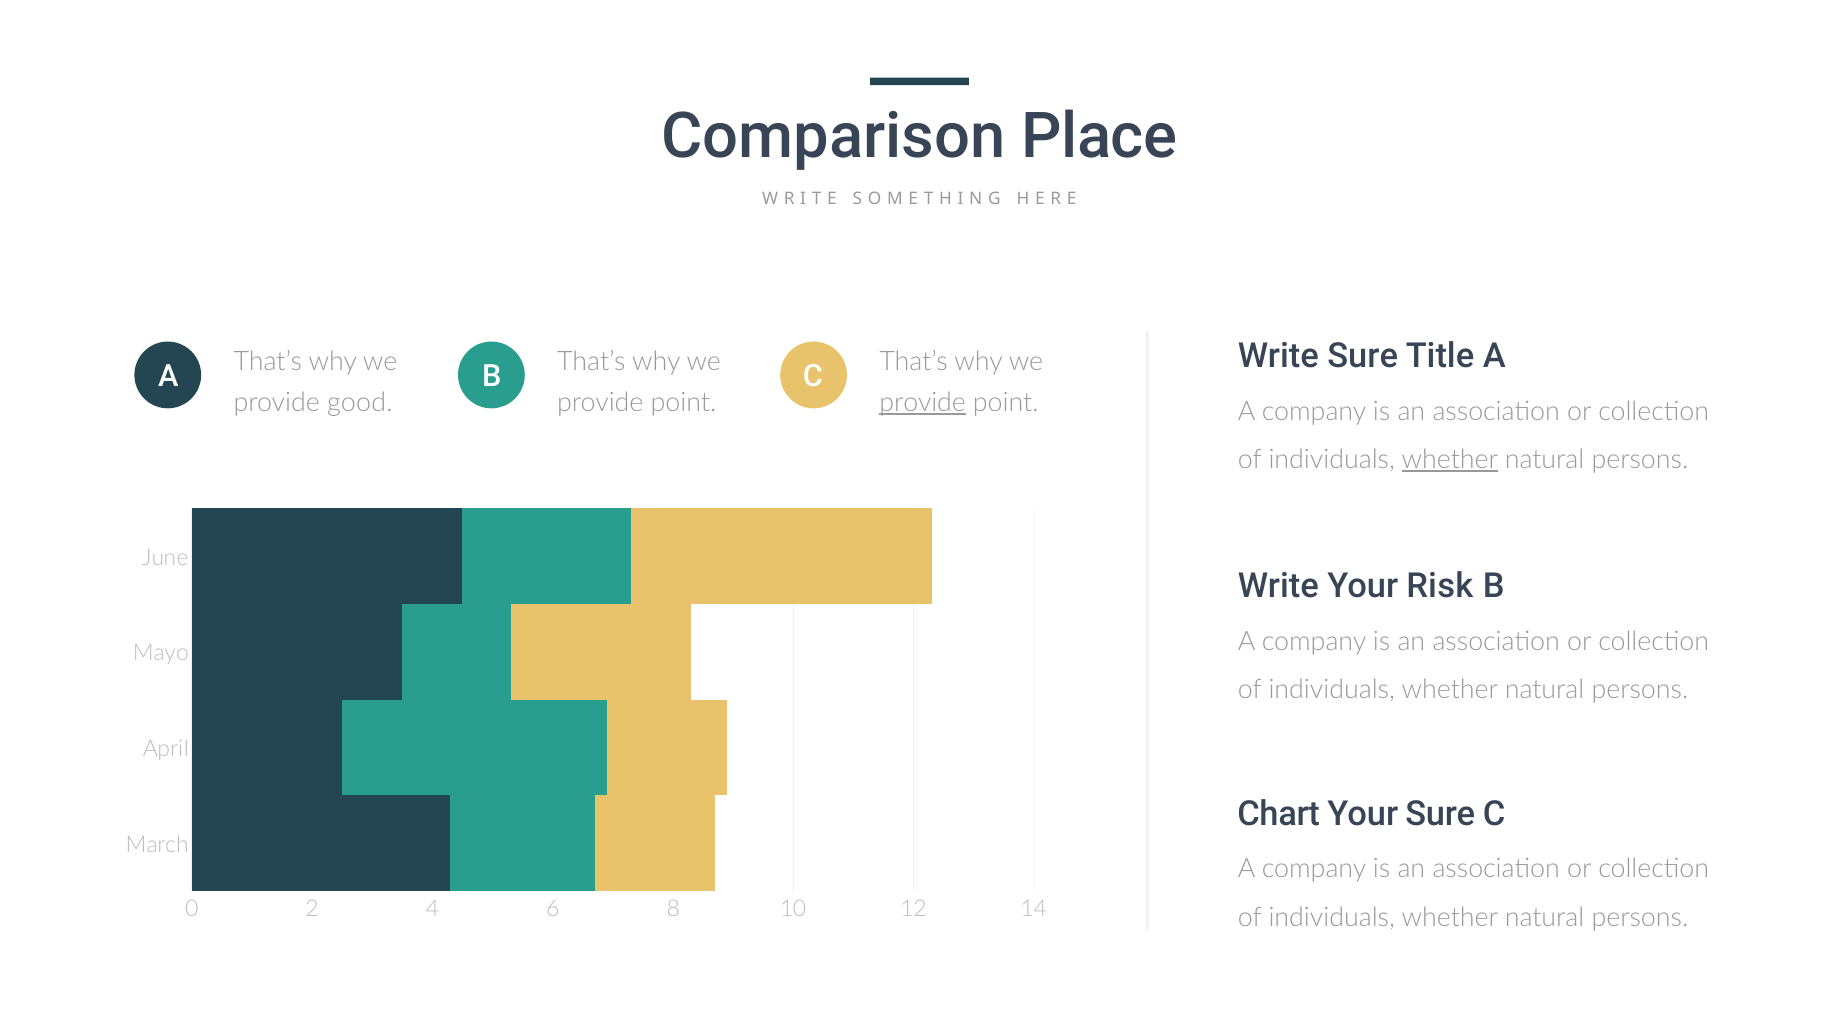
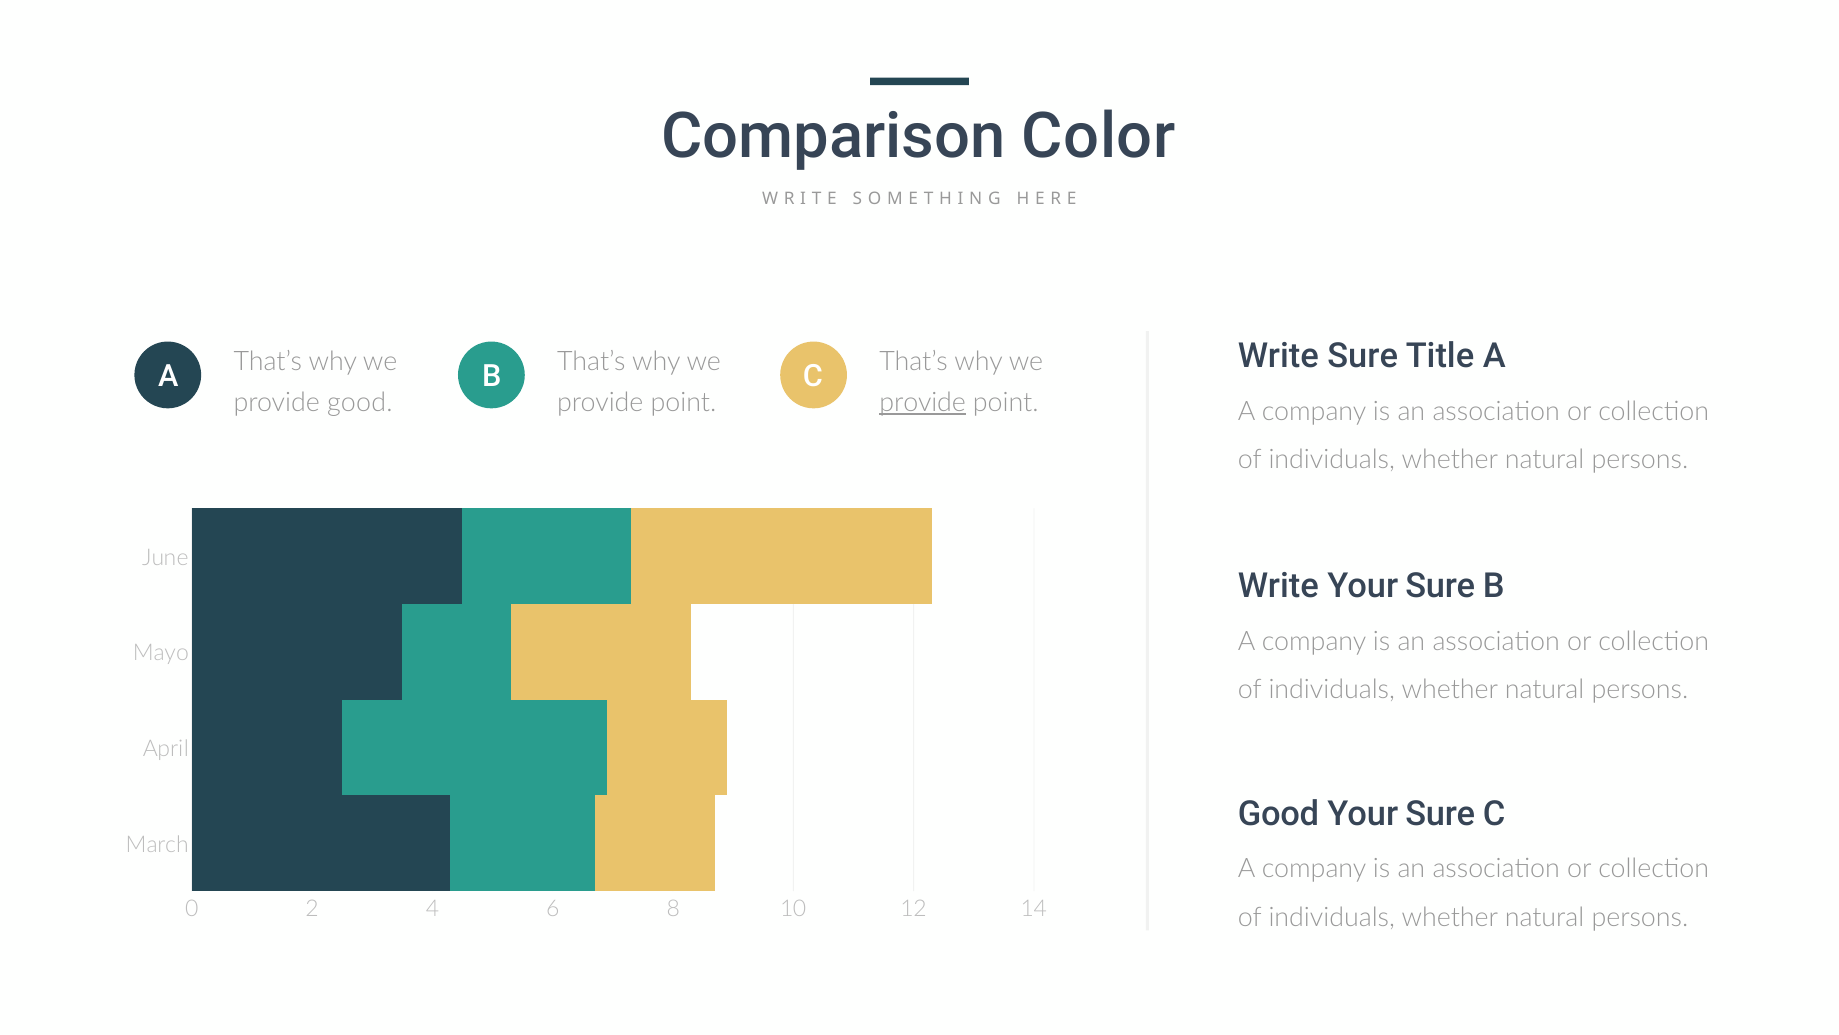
Place: Place -> Color (1099, 137)
whether underline: present -> none (1450, 459)
Write Your Risk: Risk -> Sure (1440, 586)
Chart: Chart -> Good (1279, 814)
